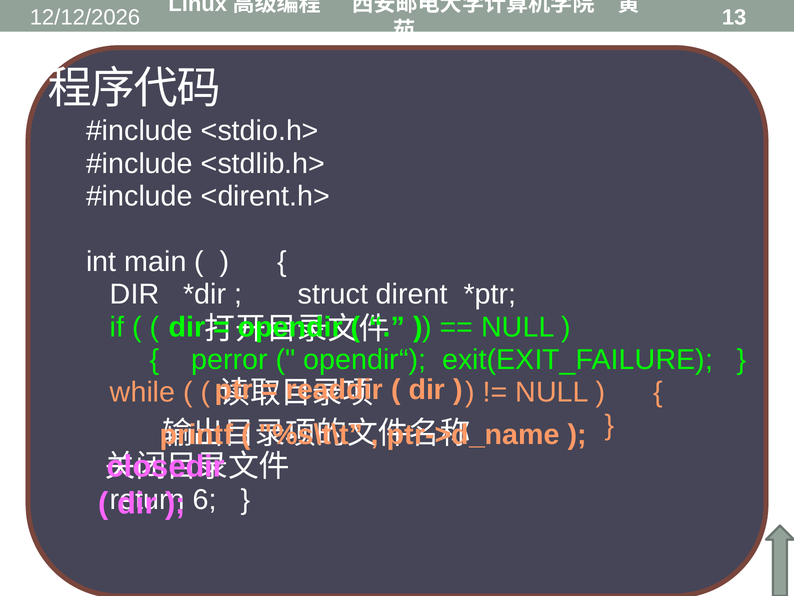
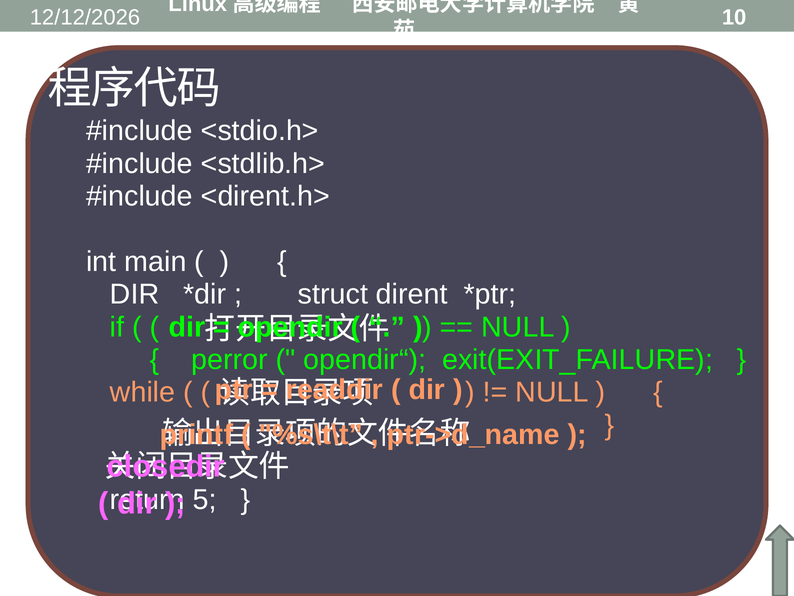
13: 13 -> 10 (734, 17)
6: 6 -> 5 (205, 499)
